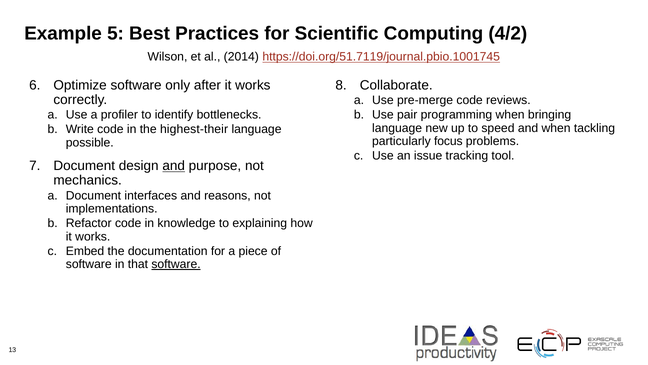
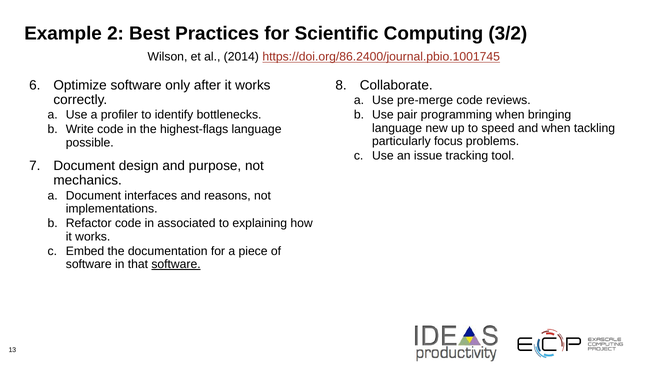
5: 5 -> 2 (116, 33)
4/2: 4/2 -> 3/2 (508, 33)
https://doi.org/51.7119/journal.pbio.1001745: https://doi.org/51.7119/journal.pbio.1001745 -> https://doi.org/86.2400/journal.pbio.1001745 (381, 57)
highest-their: highest-their -> highest-flags (194, 129)
and underline: present -> none (174, 166)
knowledge: knowledge -> associated (187, 223)
